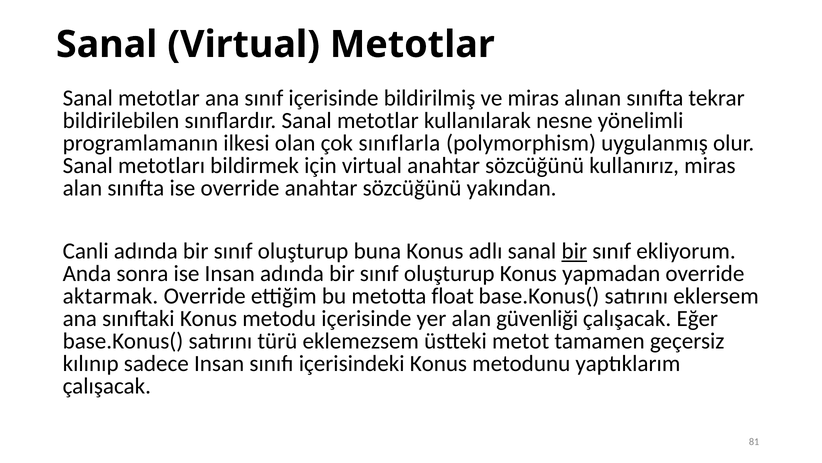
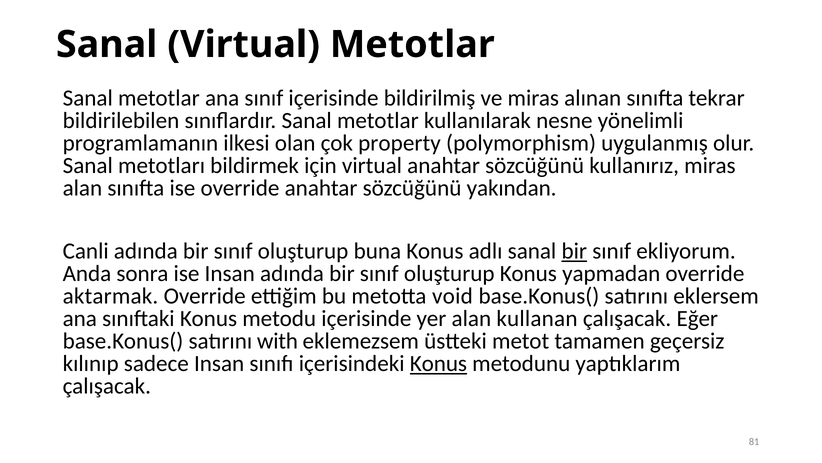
sınıflarla: sınıflarla -> property (399, 143)
float: float -> void (452, 296)
güvenliği: güvenliği -> kullanan (537, 318)
türü: türü -> with (277, 341)
Konus underline: none -> present (438, 363)
